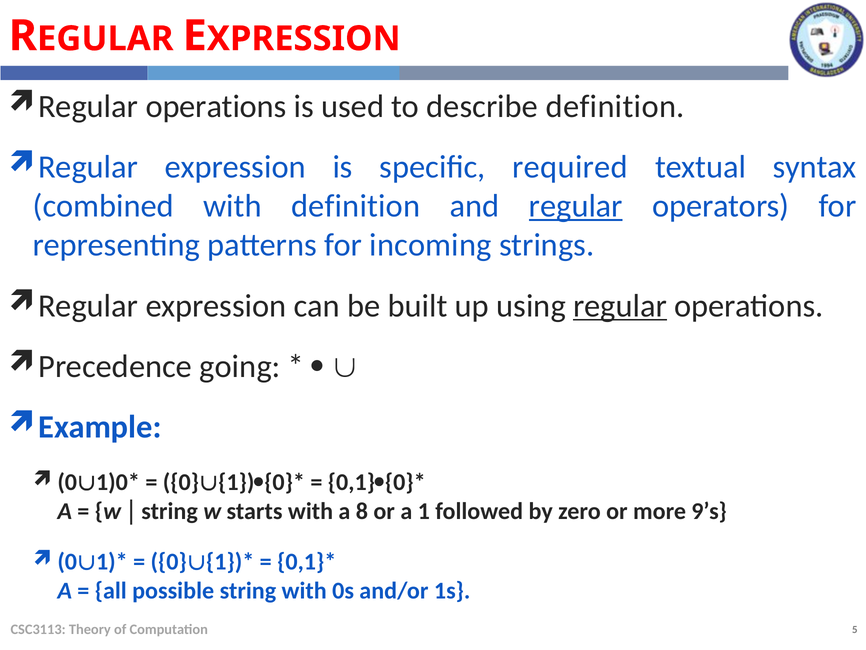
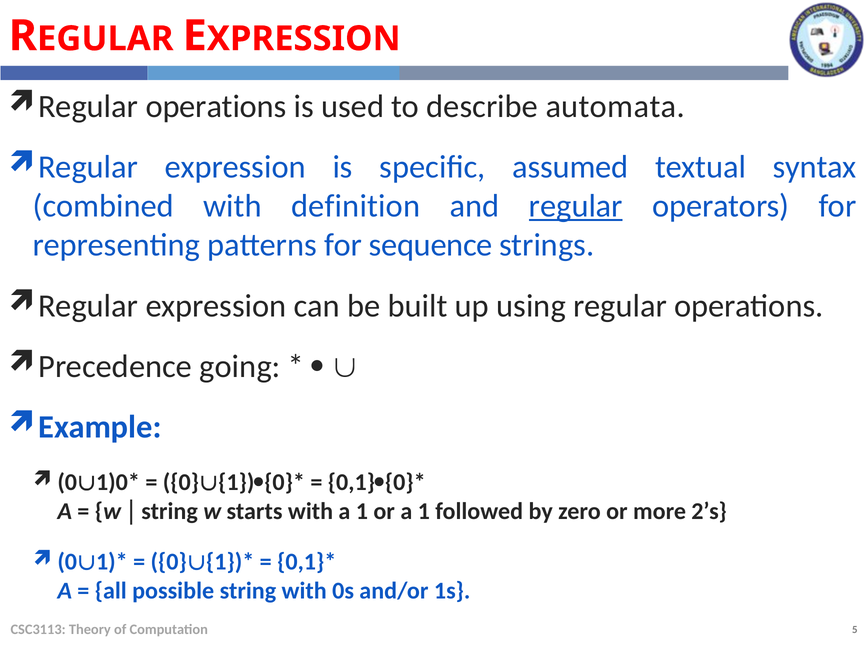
describe definition: definition -> automata (615, 106)
required: required -> assumed (570, 167)
incoming: incoming -> sequence (431, 245)
regular underline: present -> none (620, 306)
with a 8: 8 -> 1 (362, 511)
9’s: 9’s -> 2’s (709, 511)
